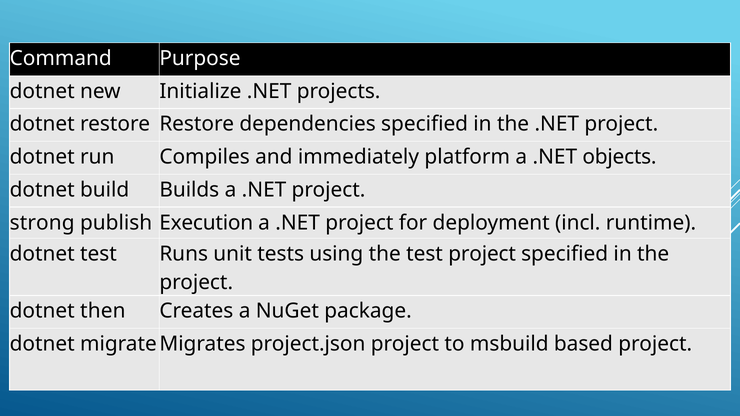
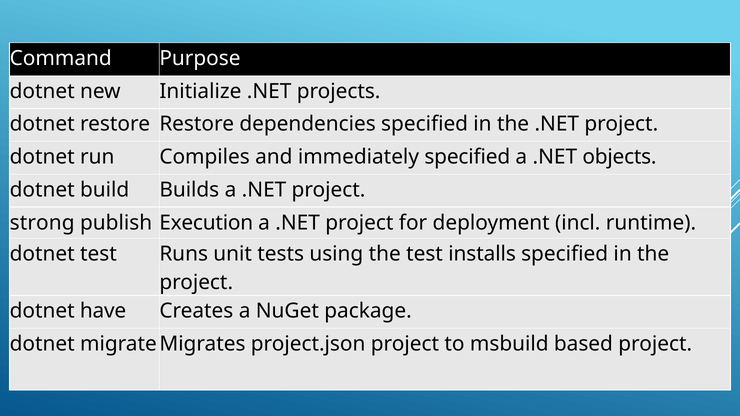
immediately platform: platform -> specified (467, 157)
test project: project -> installs (482, 254)
then: then -> have (103, 311)
